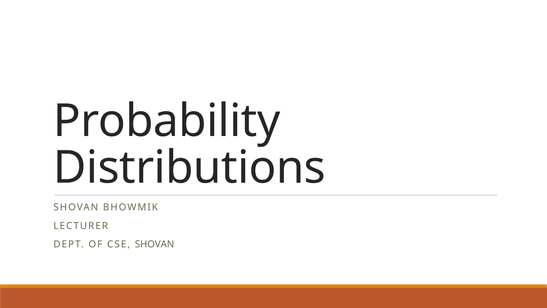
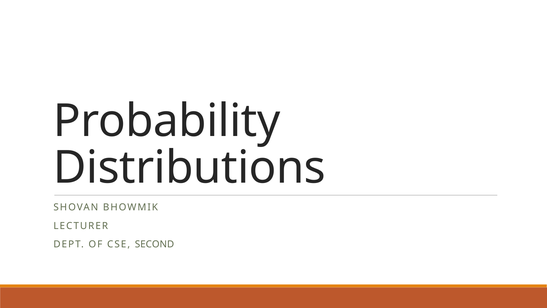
CSE SHOVAN: SHOVAN -> SECOND (154, 244)
